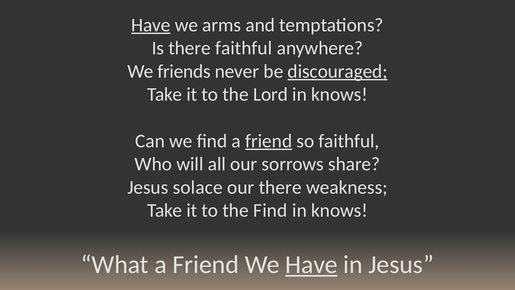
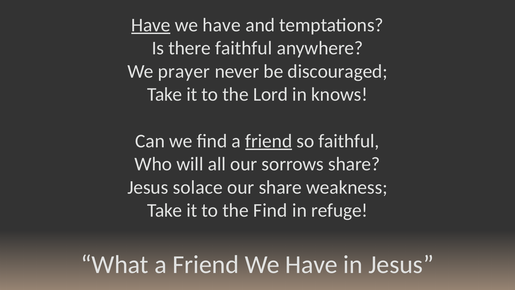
arms: arms -> have (222, 25)
friends: friends -> prayer (184, 71)
discouraged underline: present -> none (338, 71)
our there: there -> share (280, 187)
knows: knows -> refuge (339, 210)
Have underline: present -> none (311, 265)
